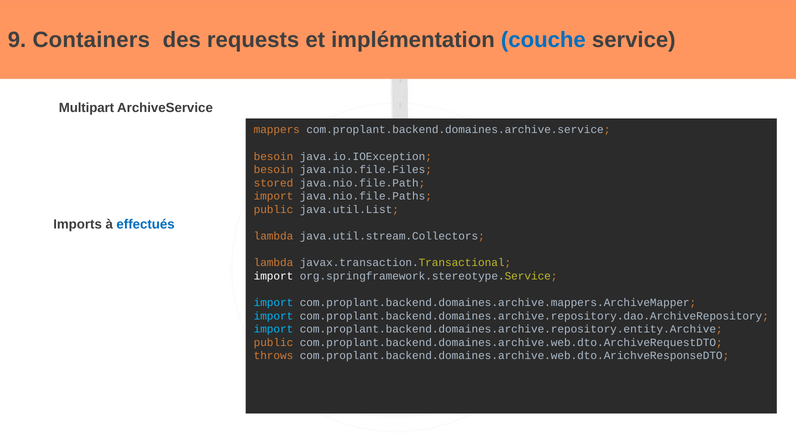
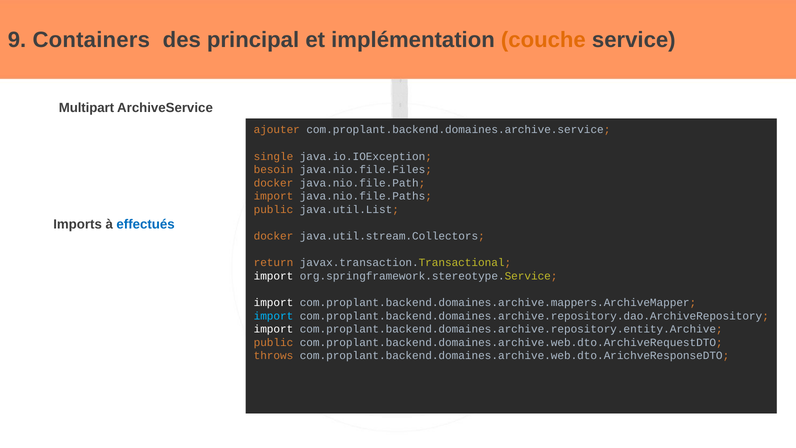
requests: requests -> principal (253, 40)
couche colour: blue -> orange (543, 40)
mappers: mappers -> ajouter (277, 130)
besoin: besoin -> single (273, 156)
stored: stored -> docker (273, 183)
lambda: lambda -> docker (273, 236)
lambda: lambda -> return (273, 263)
import colour: light blue -> white (273, 302)
import colour: light blue -> white (273, 329)
